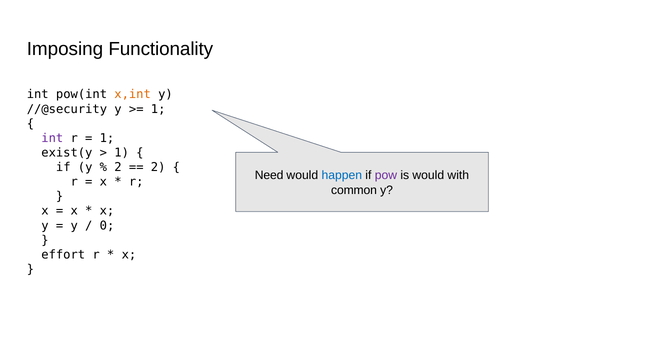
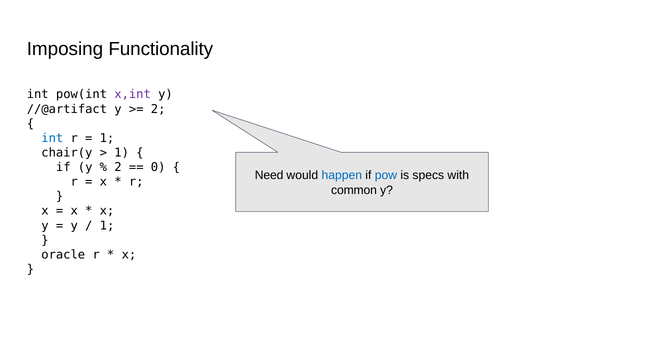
x,int colour: orange -> purple (133, 94)
//@security: //@security -> //@artifact (67, 109)
1: 1 -> 2 (158, 109)
int colour: purple -> blue (52, 138)
exist(y: exist(y -> chair(y (67, 153)
2: 2 -> 0 (158, 167)
pow colour: purple -> blue (386, 175)
is would: would -> specs (428, 175)
0: 0 -> 1 (107, 225)
effort: effort -> oracle (63, 255)
